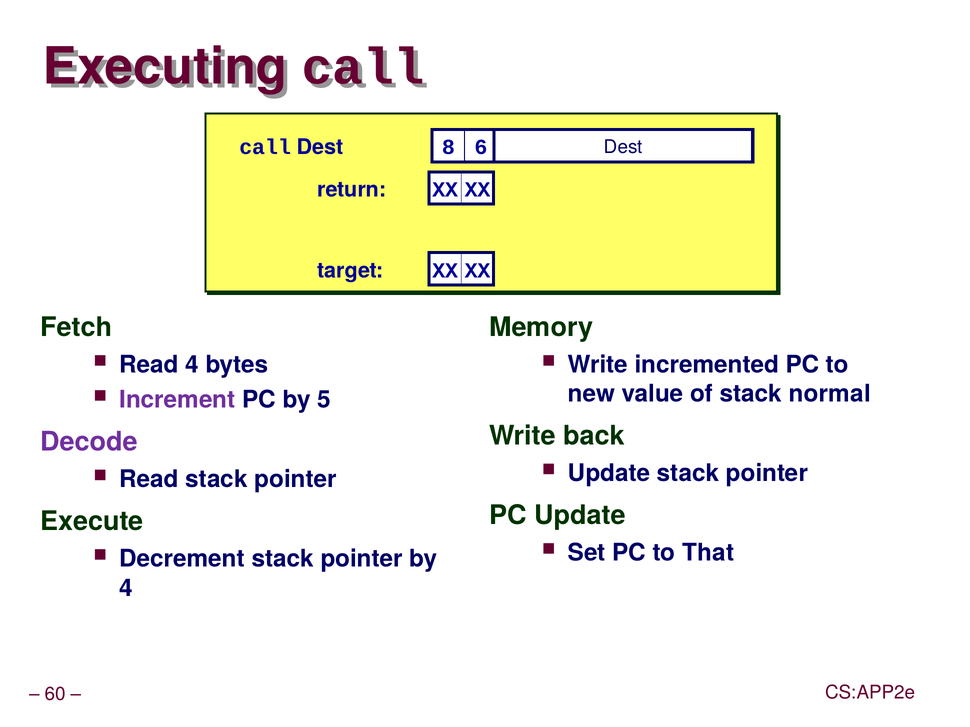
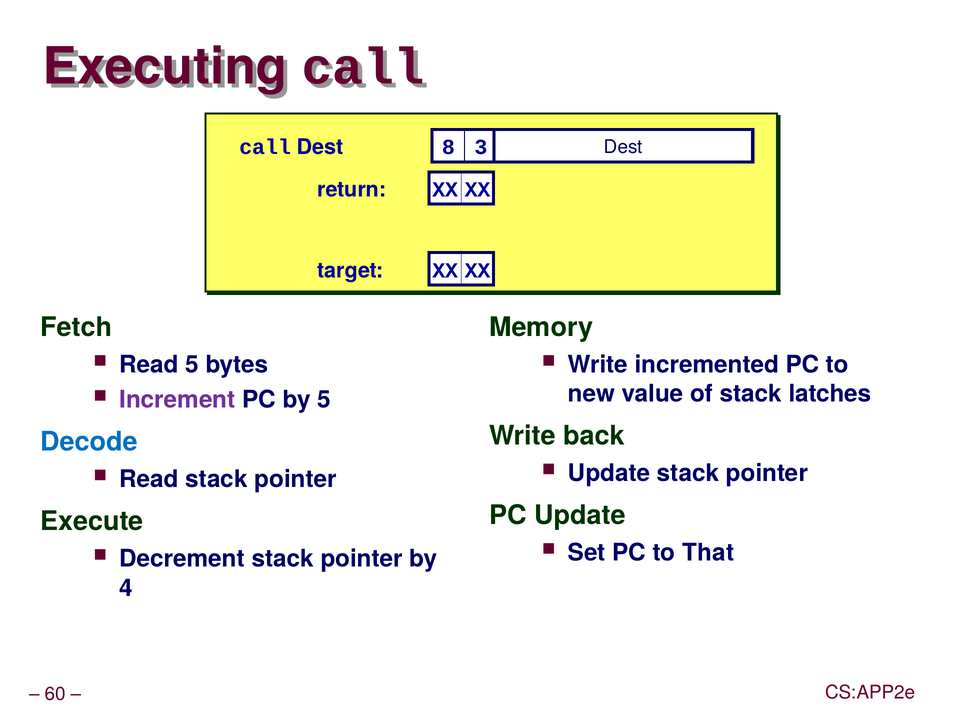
6: 6 -> 3 (481, 147)
Read 4: 4 -> 5 (192, 365)
normal: normal -> latches (830, 394)
Decode colour: purple -> blue (89, 442)
